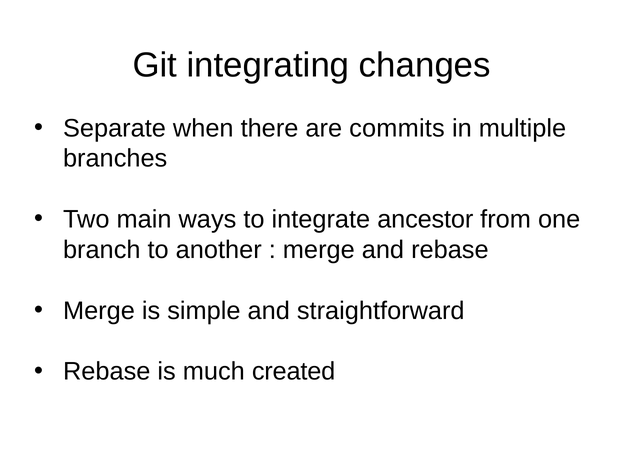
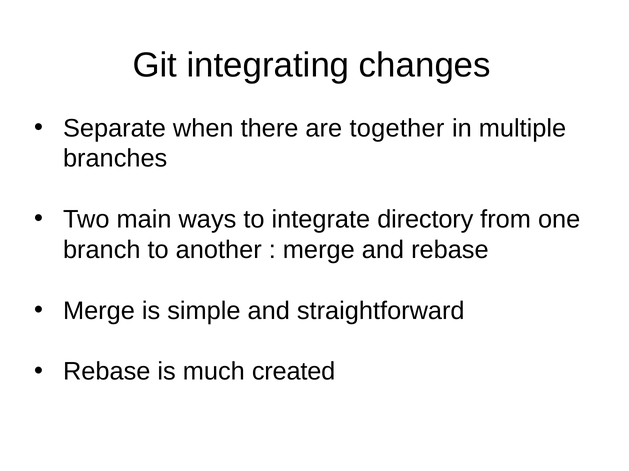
commits: commits -> together (397, 128)
ancestor: ancestor -> directory (425, 220)
